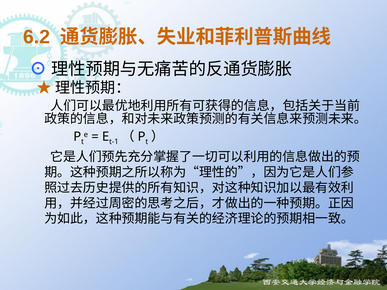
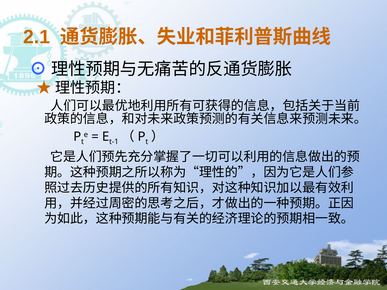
6.2: 6.2 -> 2.1 (37, 37)
